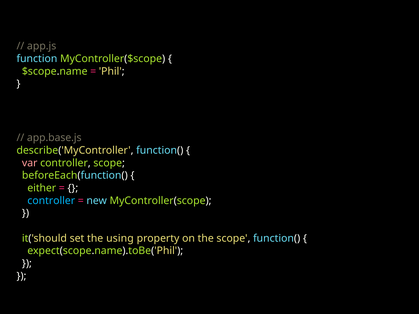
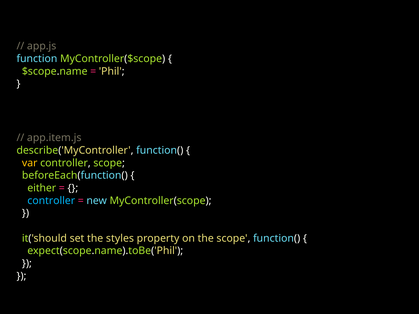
app.base.js: app.base.js -> app.item.js (54, 138)
var colour: pink -> yellow (30, 163)
using: using -> styles (120, 238)
